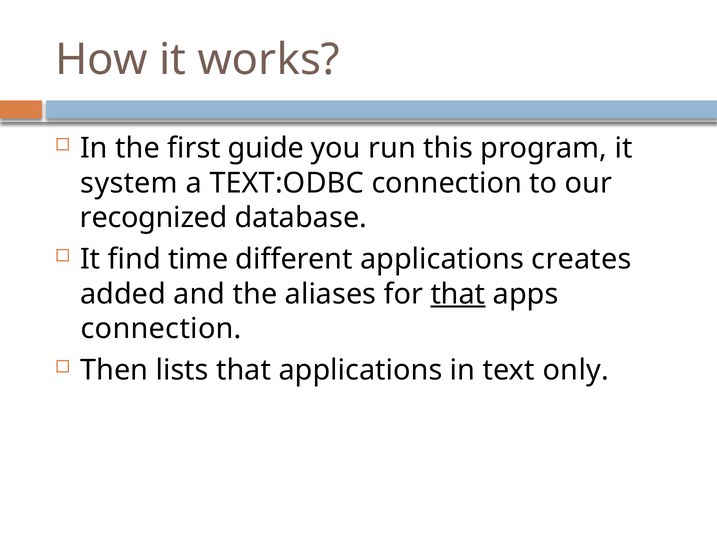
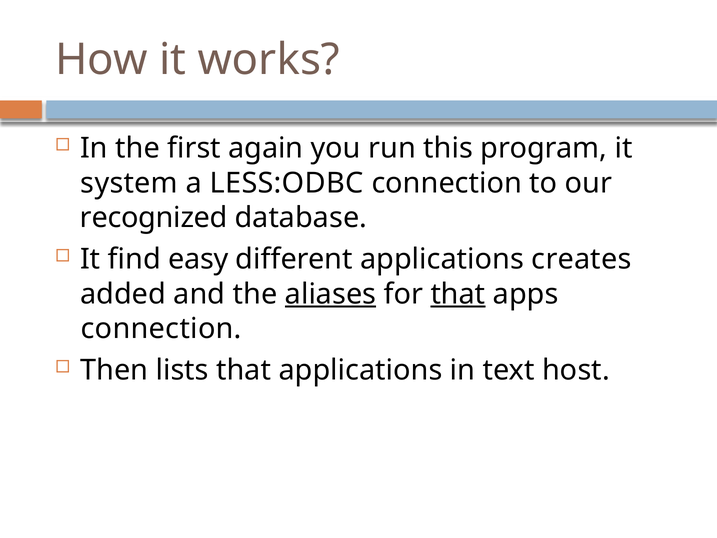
guide: guide -> again (266, 148)
TEXT:ODBC: TEXT:ODBC -> LESS:ODBC (287, 183)
time: time -> easy (198, 259)
aliases underline: none -> present (331, 294)
only: only -> host (576, 370)
